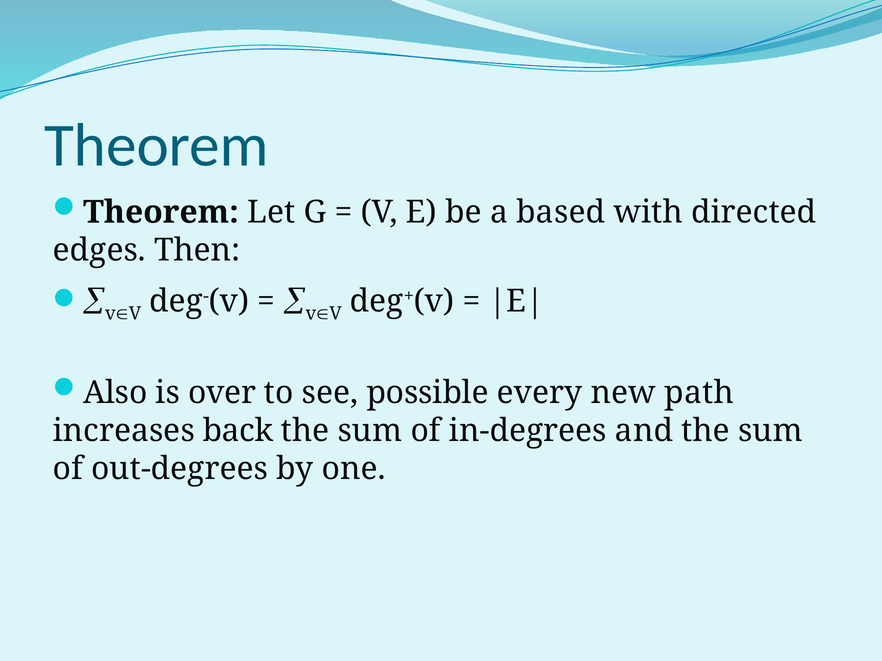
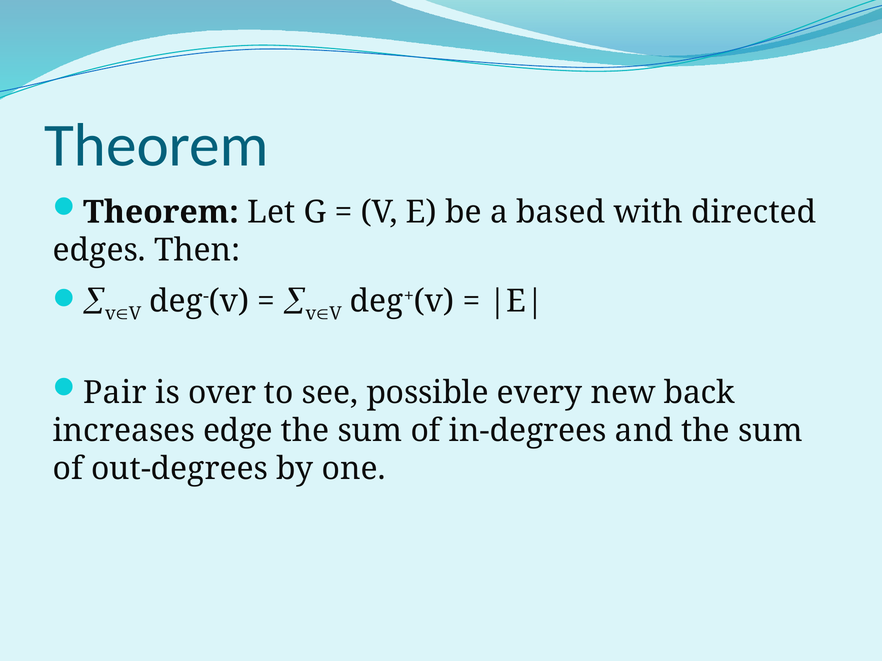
Also: Also -> Pair (115, 393)
path: path -> back (699, 393)
back: back -> edge (238, 431)
